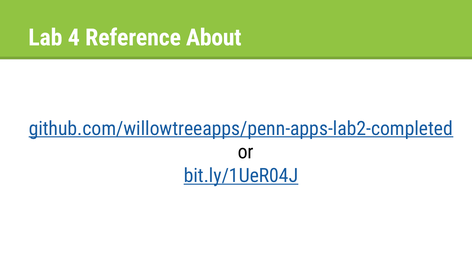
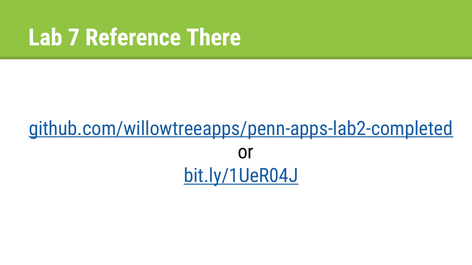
4: 4 -> 7 (74, 38)
About: About -> There (214, 38)
